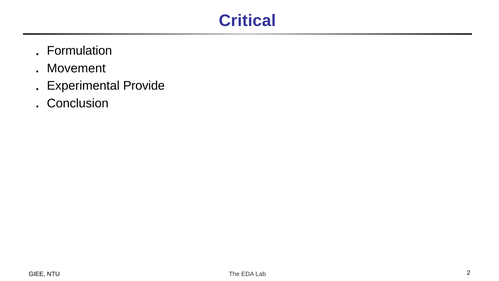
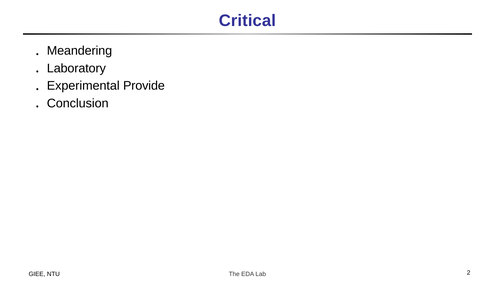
Formulation: Formulation -> Meandering (80, 51)
Movement: Movement -> Laboratory (76, 68)
